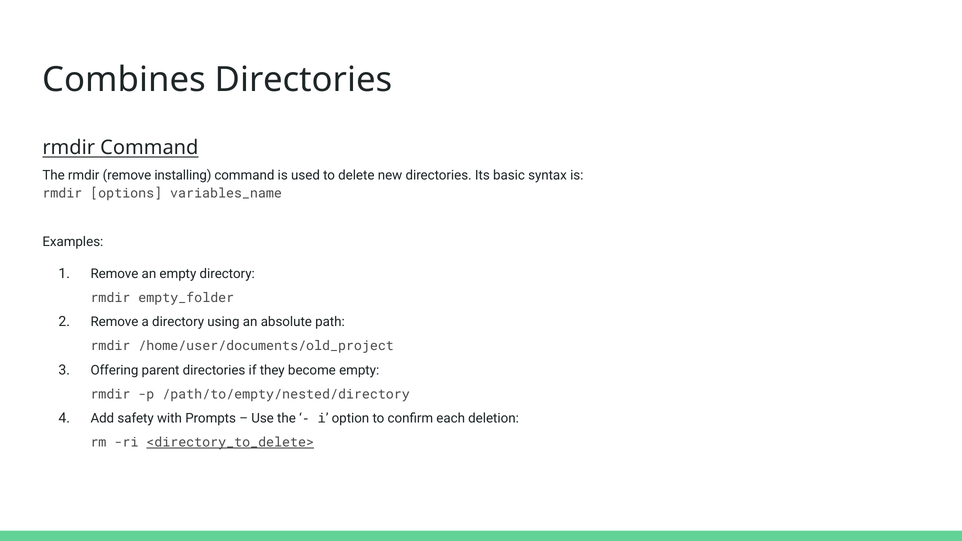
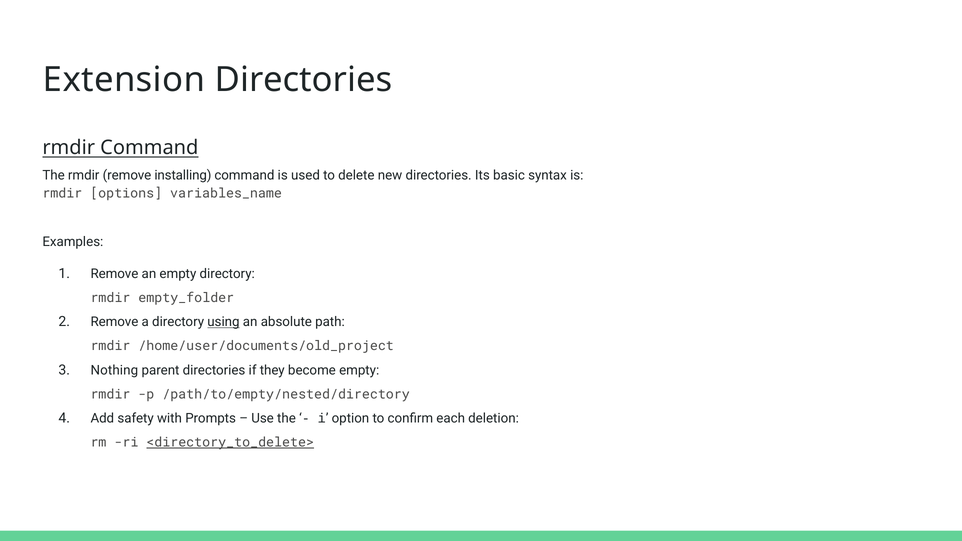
Combines: Combines -> Extension (124, 80)
using underline: none -> present (223, 322)
Offering: Offering -> Nothing (114, 370)
